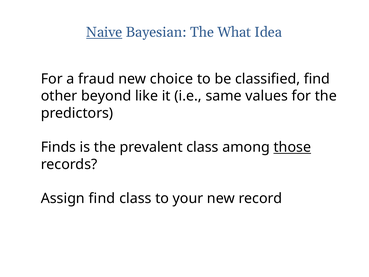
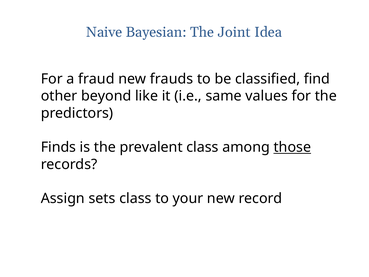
Naive underline: present -> none (104, 32)
What: What -> Joint (234, 32)
choice: choice -> frauds (172, 79)
Assign find: find -> sets (102, 199)
